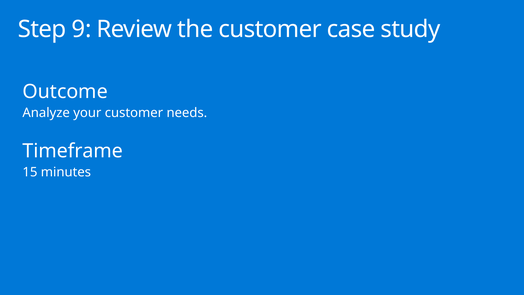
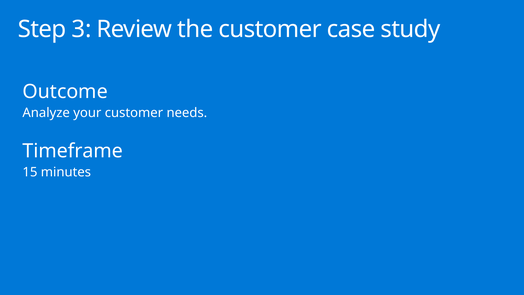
9: 9 -> 3 (82, 29)
